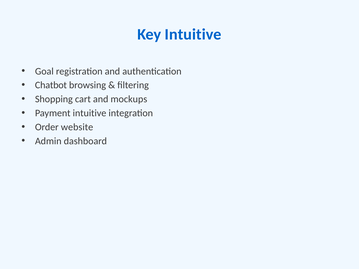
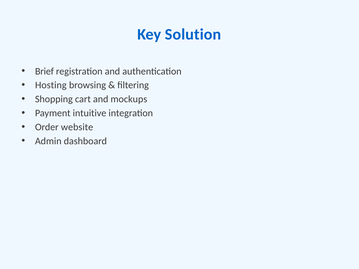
Key Intuitive: Intuitive -> Solution (193, 34)
Goal: Goal -> Brief (44, 71)
Chatbot: Chatbot -> Hosting (51, 85)
